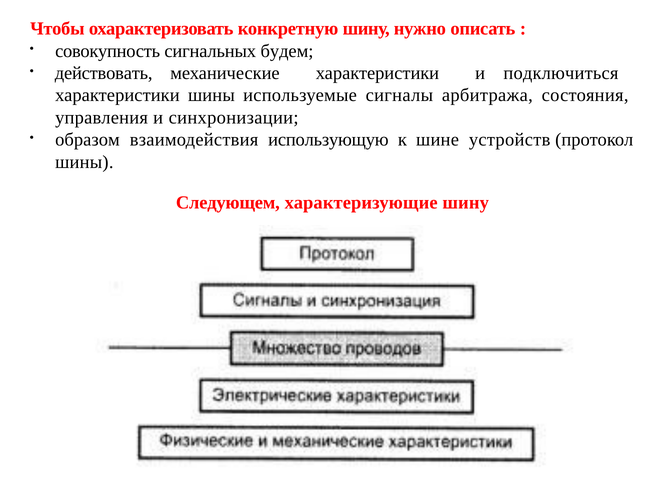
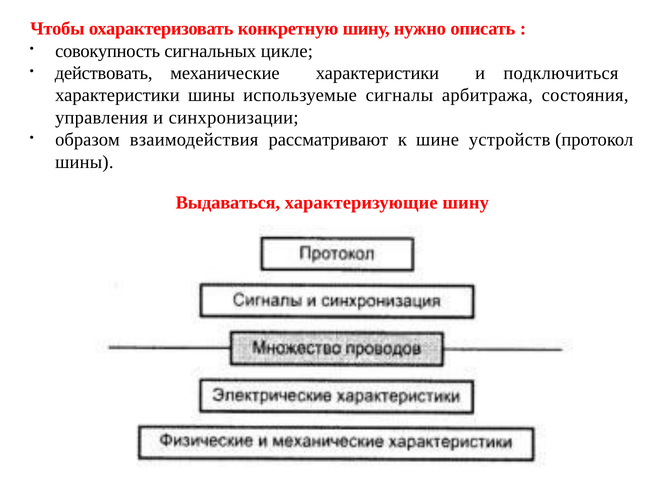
будем: будем -> цикле (287, 51)
использующую: использующую -> рассматривают (328, 140)
Следующем: Следующем -> Выдаваться (228, 202)
